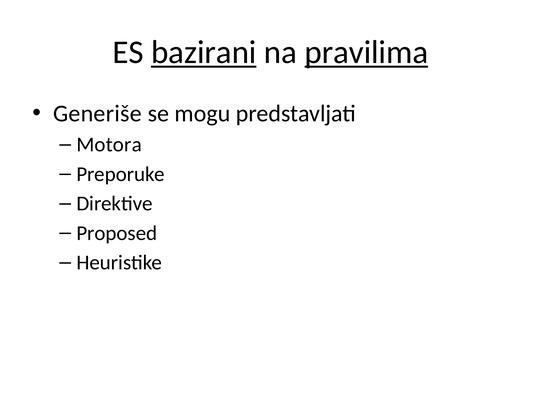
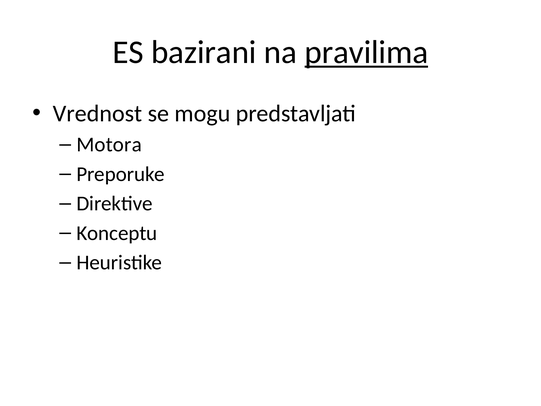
bazirani underline: present -> none (204, 52)
Generiše: Generiše -> Vrednost (98, 113)
Proposed: Proposed -> Konceptu (117, 233)
